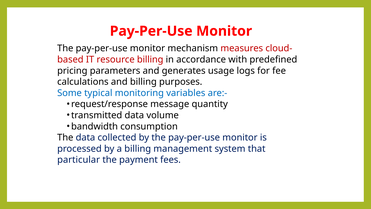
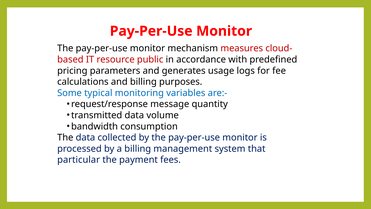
resource billing: billing -> public (150, 59)
